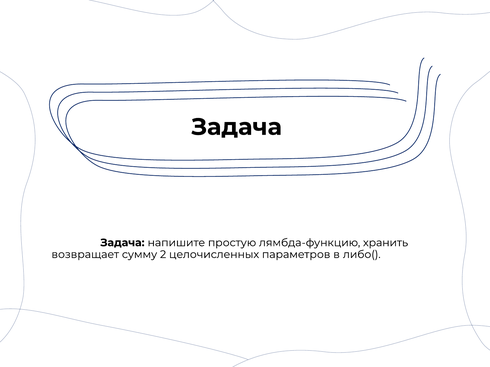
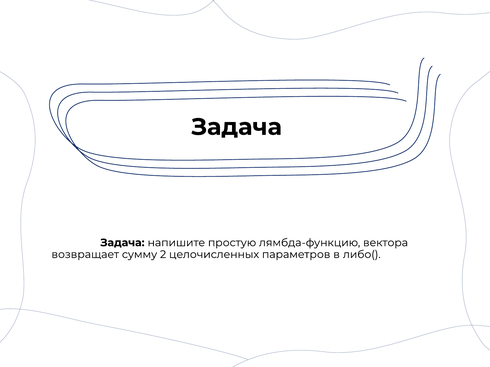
хранить: хранить -> вектора (386, 243)
